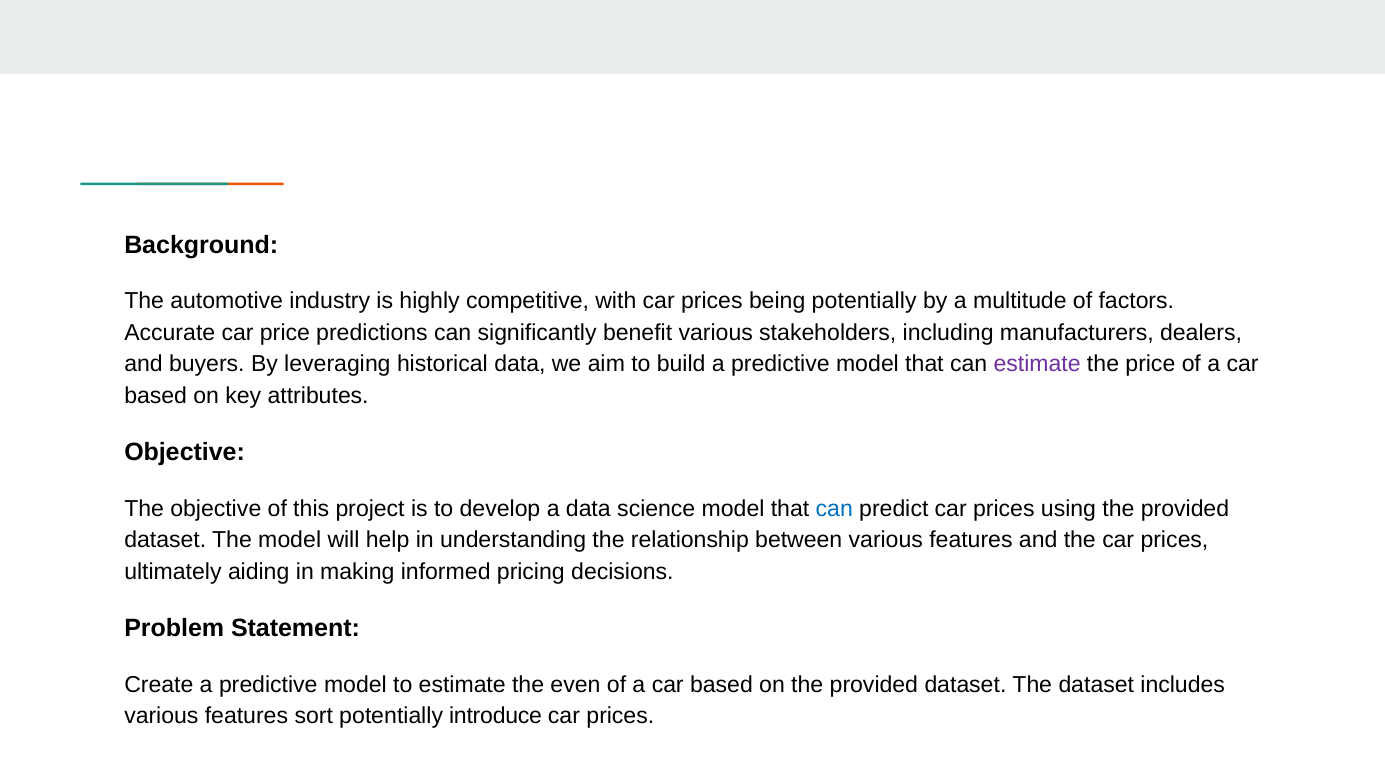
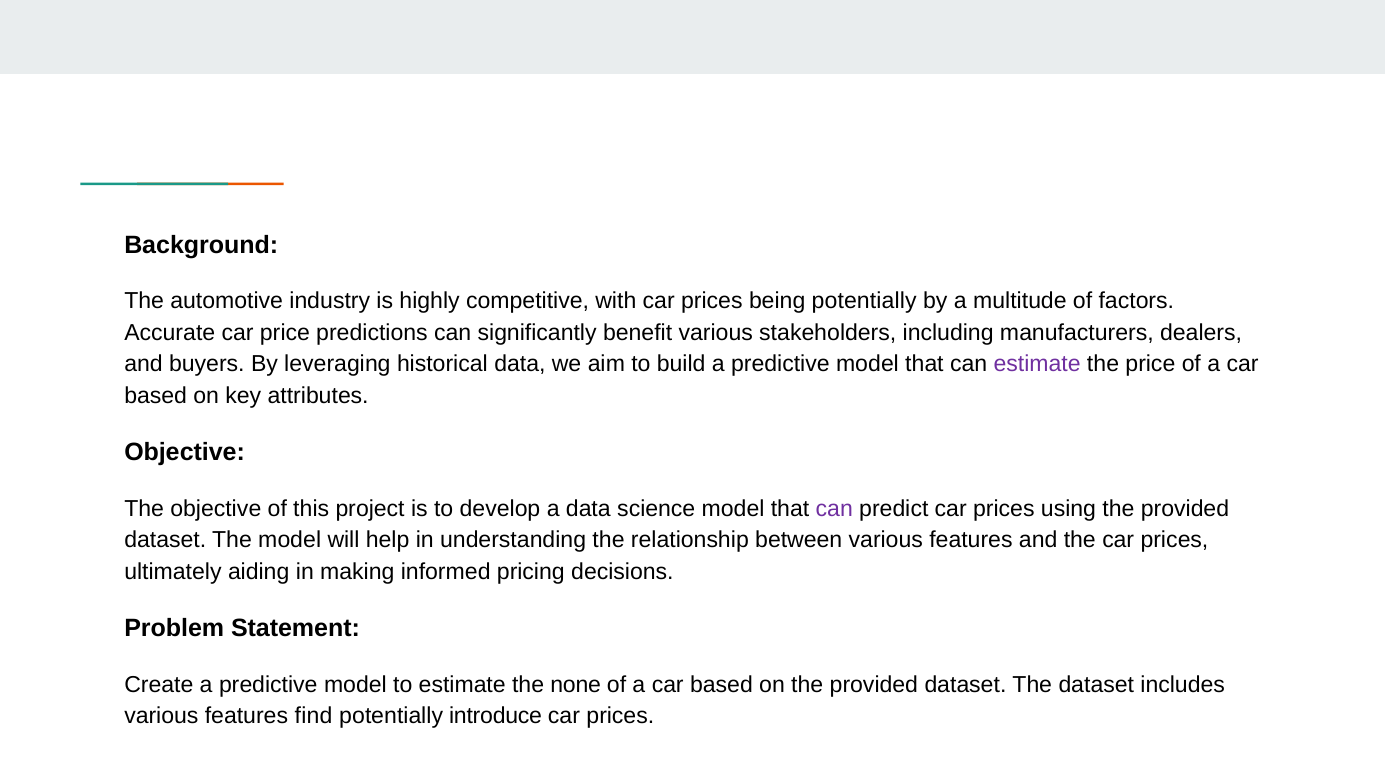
can colour: blue -> purple (834, 509)
even: even -> none (576, 685)
sort: sort -> find (314, 716)
